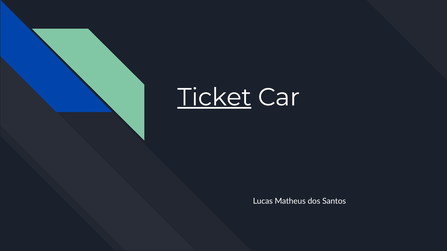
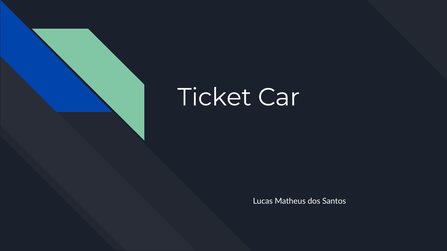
Ticket underline: present -> none (214, 97)
